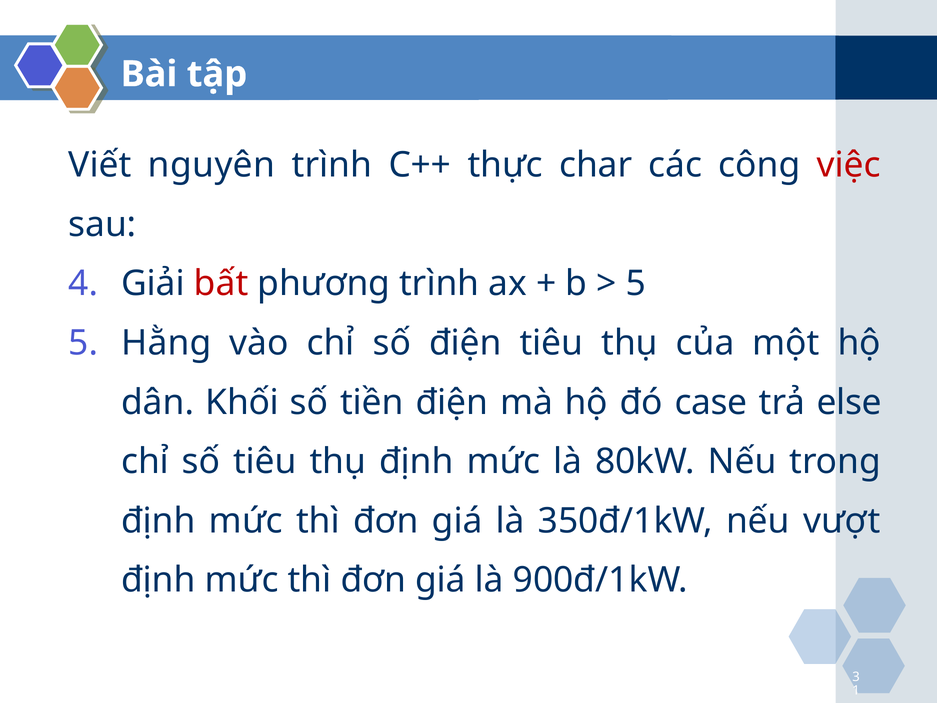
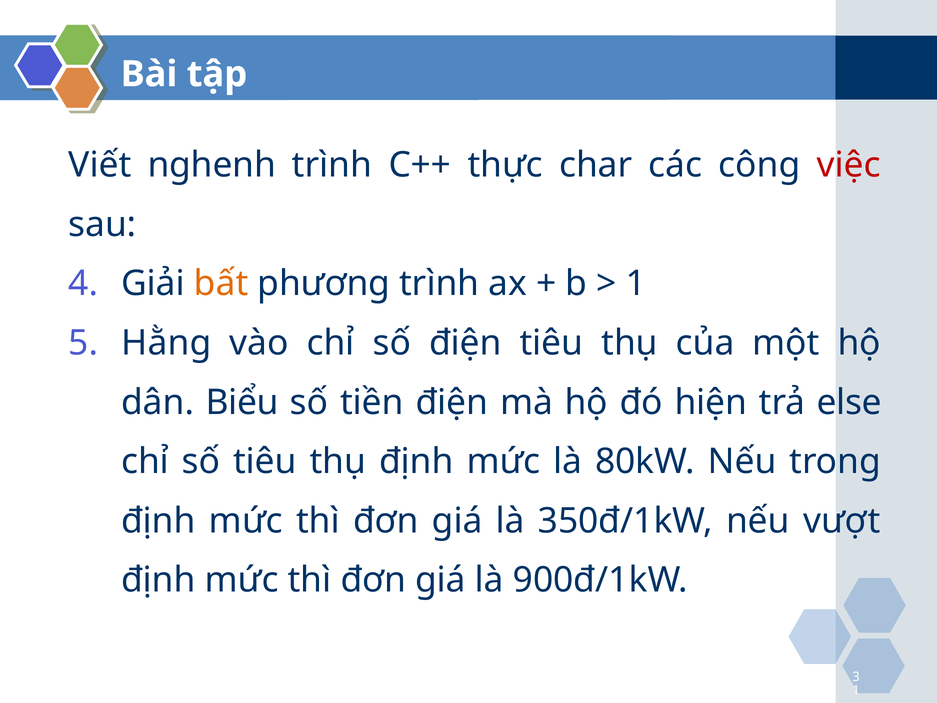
nguyên: nguyên -> nghenh (212, 165)
bất colour: red -> orange (221, 284)
5: 5 -> 1 (636, 284)
Khối: Khối -> Biểu (242, 402)
case: case -> hiện (711, 402)
